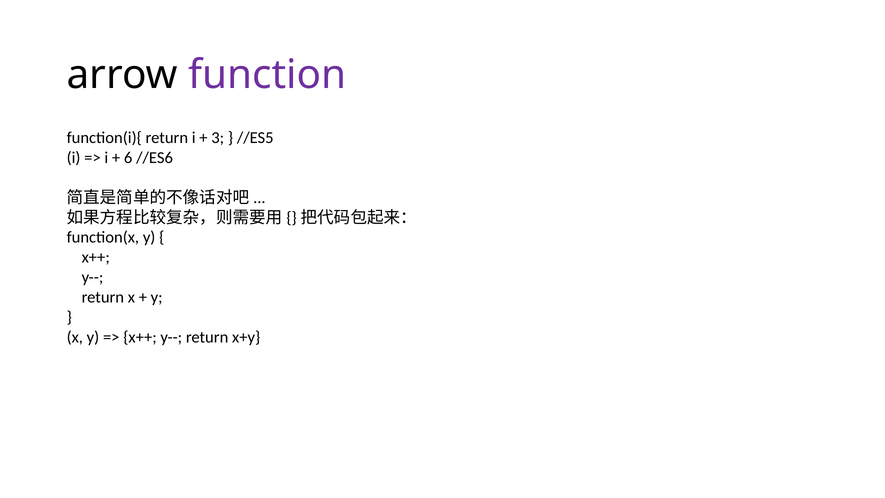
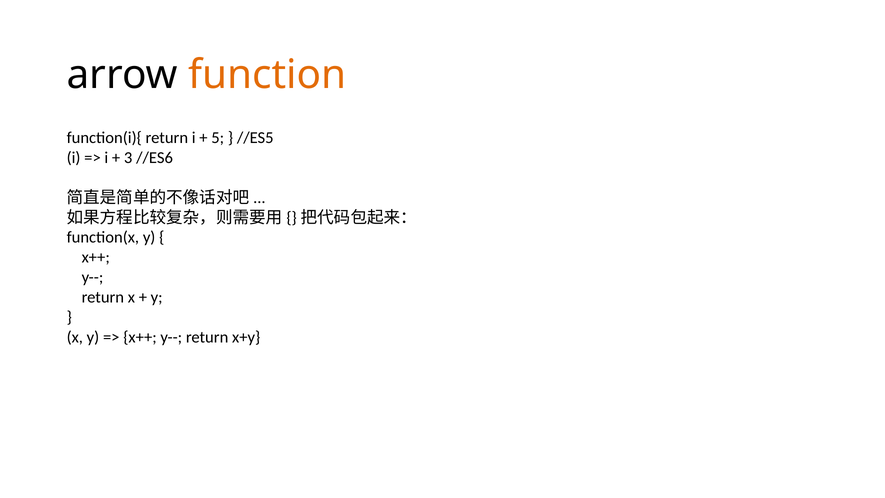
function colour: purple -> orange (267, 75)
3: 3 -> 5 (218, 138)
6: 6 -> 3 (128, 158)
